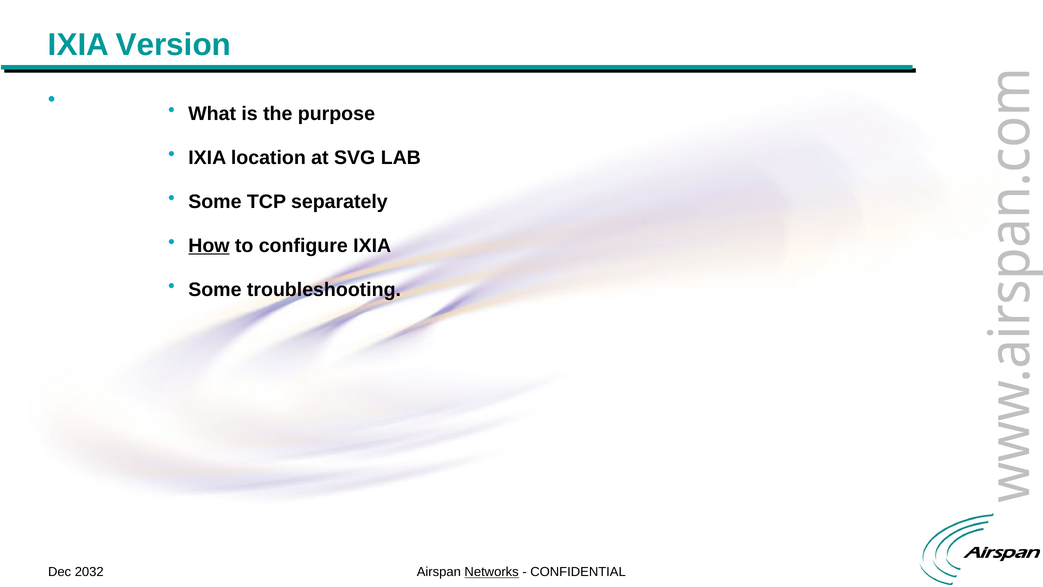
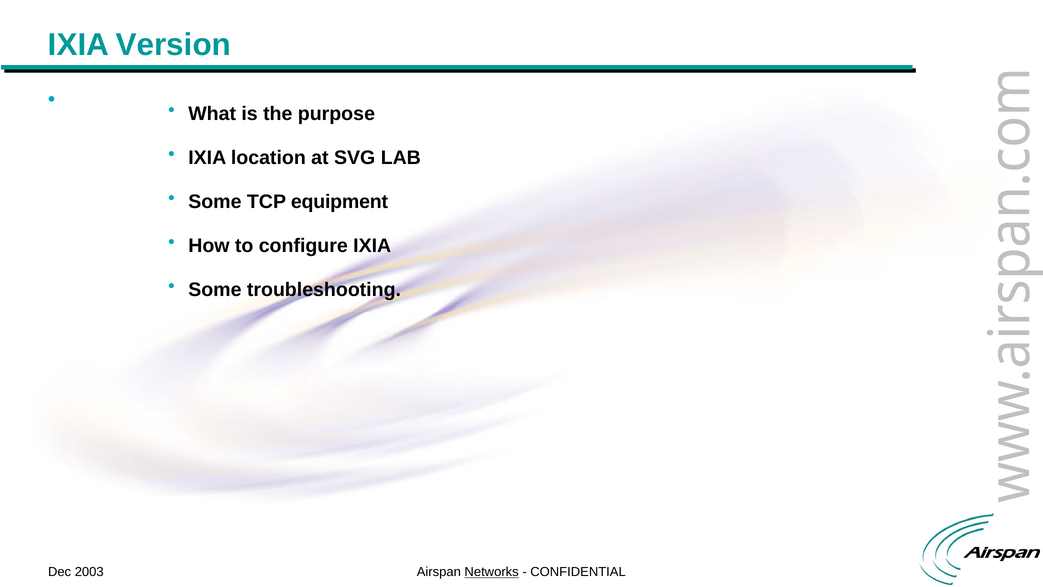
separately: separately -> equipment (339, 202)
How underline: present -> none (209, 246)
2032: 2032 -> 2003 (89, 572)
